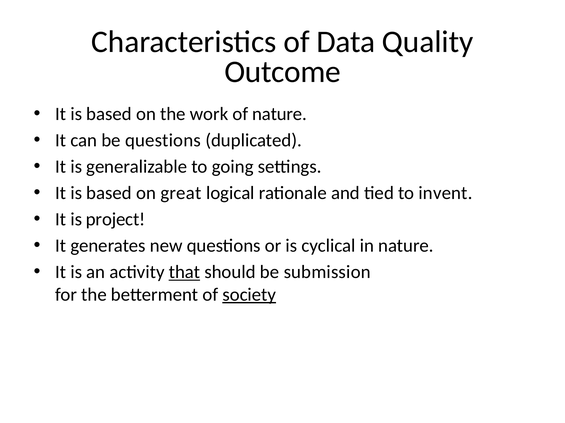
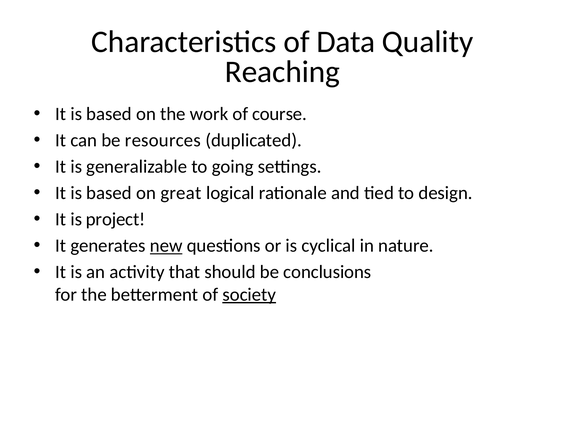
Outcome: Outcome -> Reaching (282, 72)
of nature: nature -> course (279, 114)
be questions: questions -> resources (163, 141)
invent: invent -> design (446, 193)
new underline: none -> present (166, 246)
that underline: present -> none (184, 272)
submission: submission -> conclusions (327, 272)
